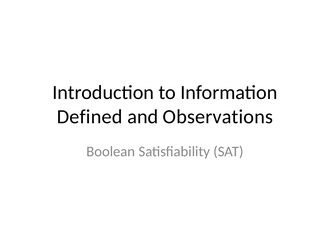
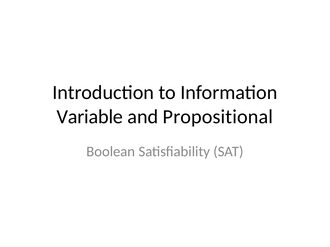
Defined: Defined -> Variable (90, 117)
Observations: Observations -> Propositional (218, 117)
